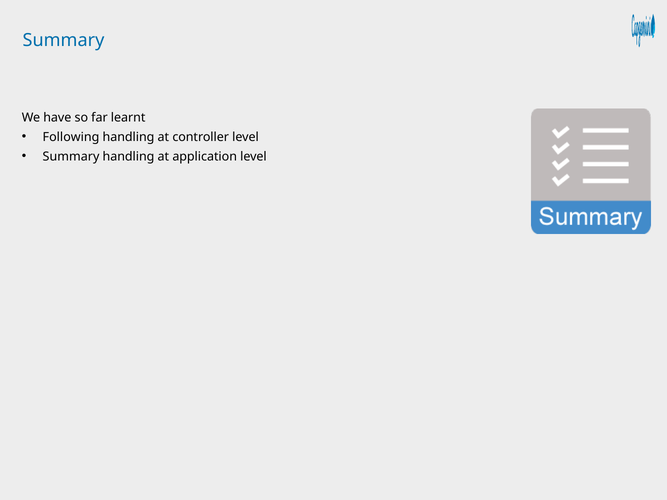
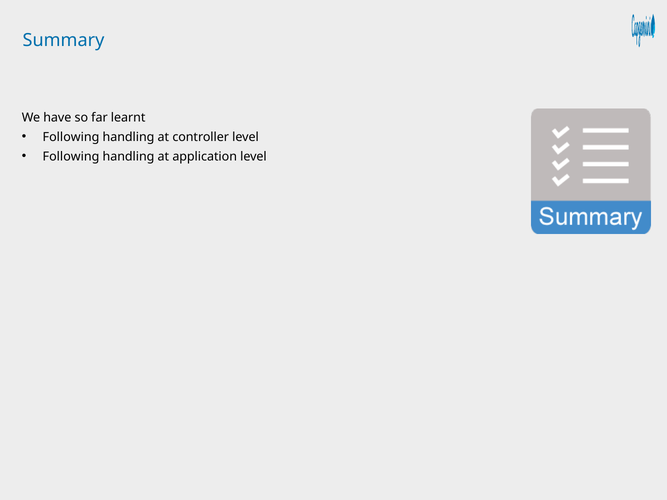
Summary: Summary -> Following (71, 157)
